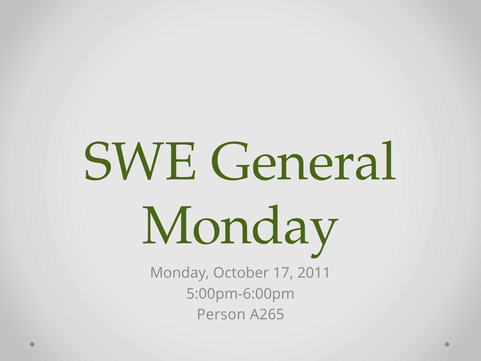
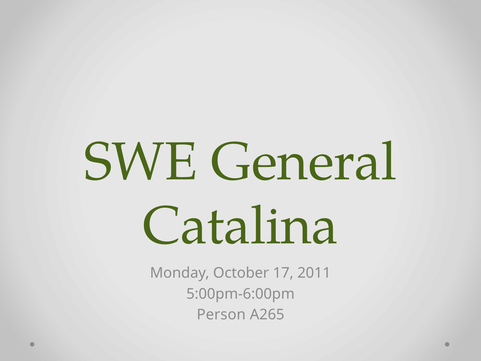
Monday: Monday -> Catalina (241, 226)
